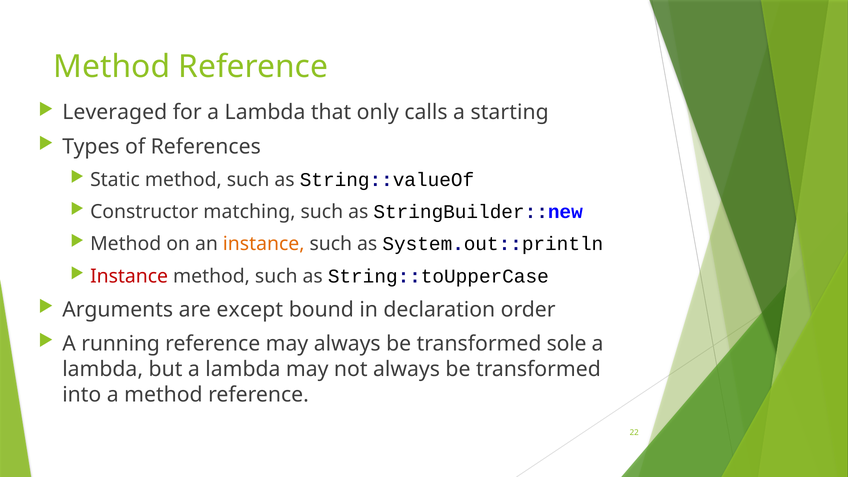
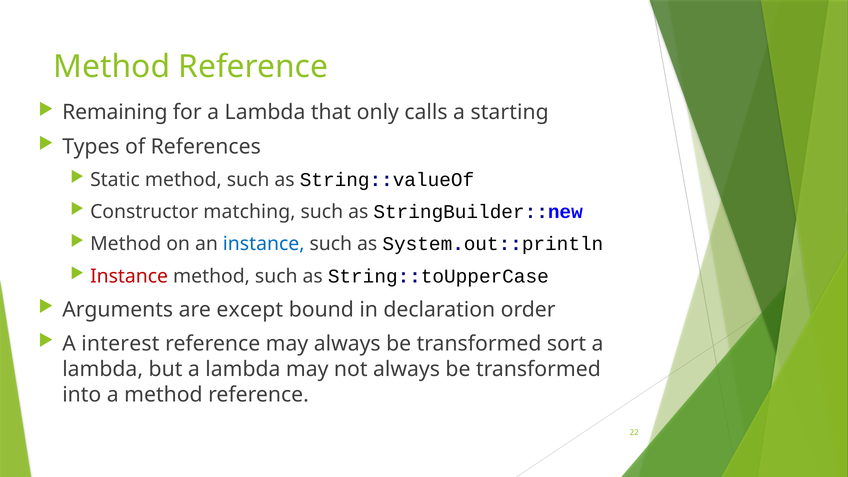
Leveraged: Leveraged -> Remaining (115, 112)
instance colour: orange -> blue (264, 244)
running: running -> interest (120, 344)
sole: sole -> sort (567, 344)
